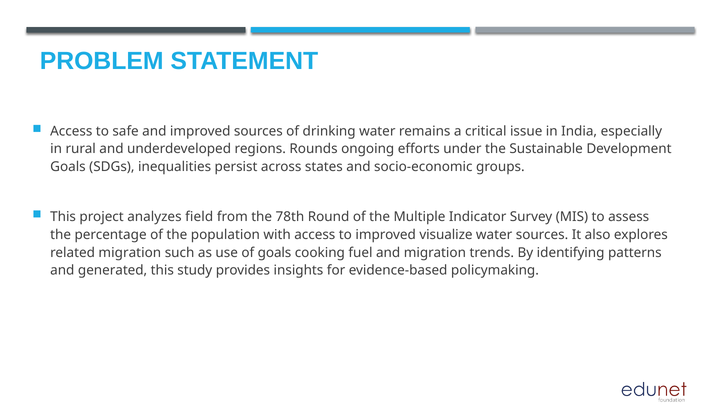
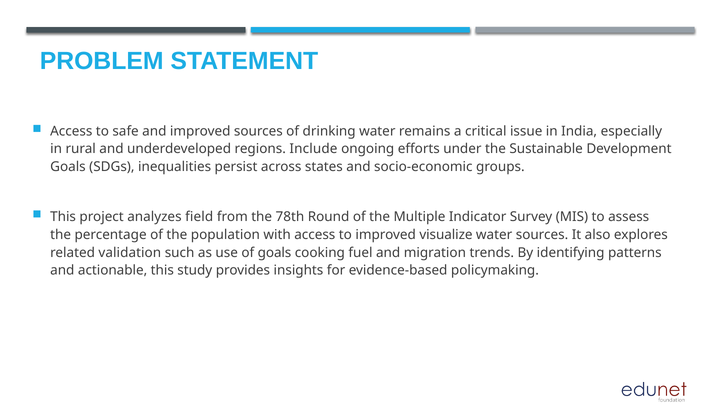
Rounds: Rounds -> Include (313, 149)
related migration: migration -> validation (130, 252)
generated: generated -> actionable (113, 270)
